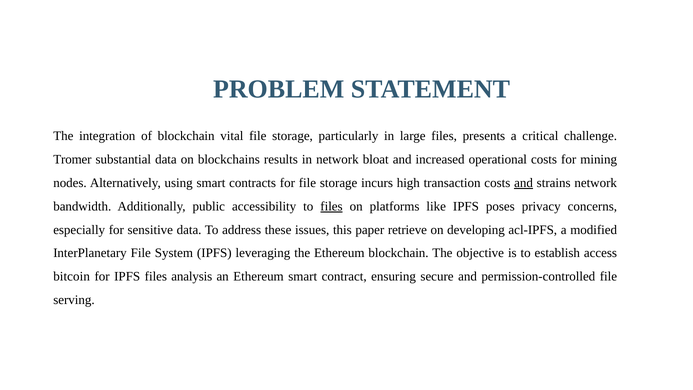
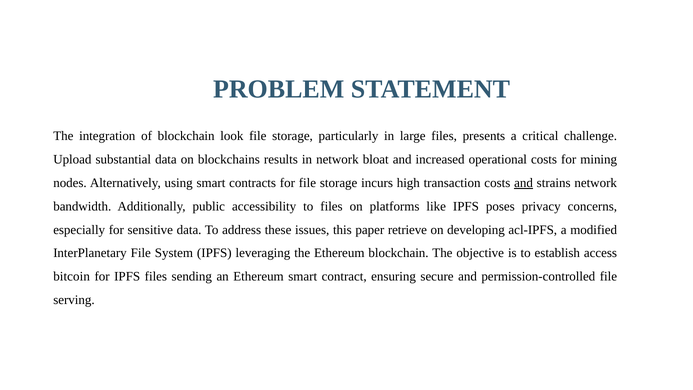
vital: vital -> look (232, 136)
Tromer: Tromer -> Upload (72, 159)
files underline: present -> none (331, 206)
analysis: analysis -> sending (192, 276)
